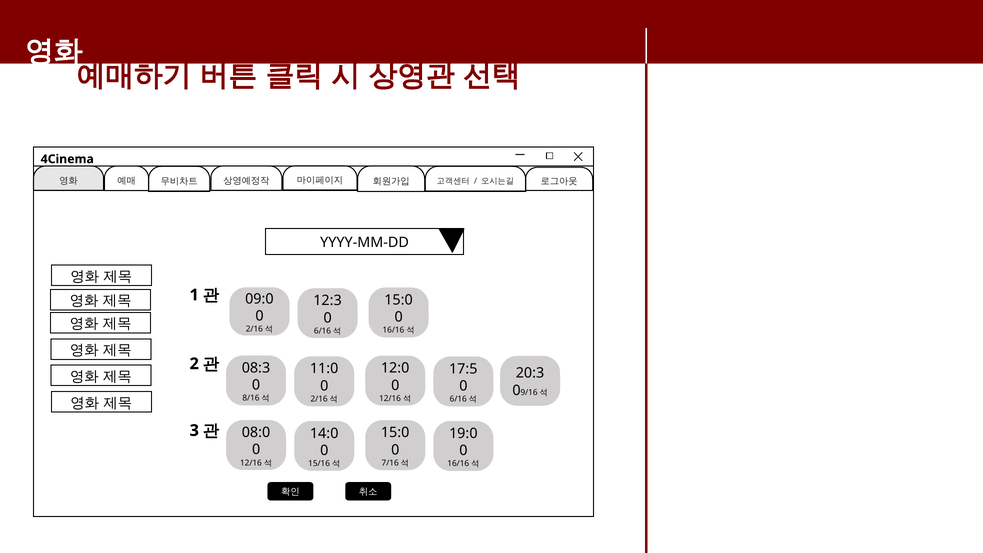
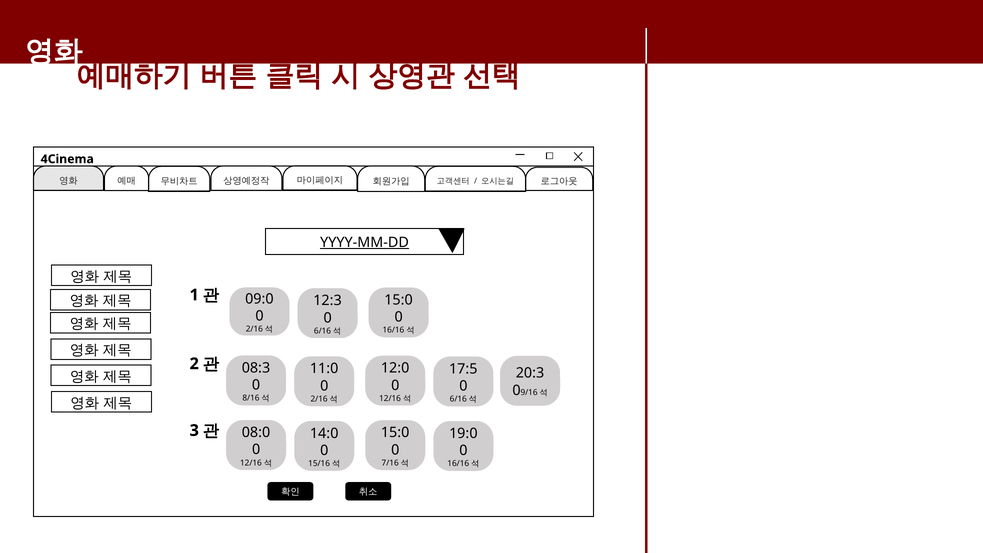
YYYY-MM-DD underline: none -> present (365, 242)
